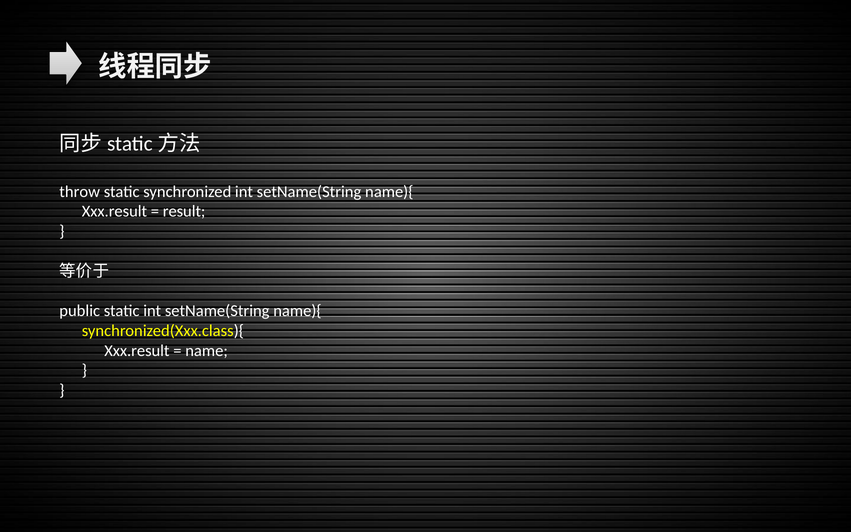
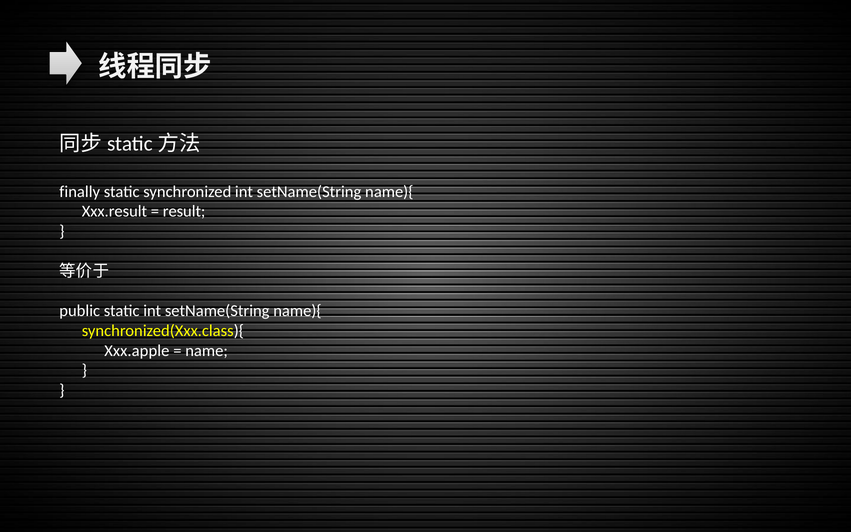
throw: throw -> finally (80, 192)
Xxx.result: Xxx.result -> Xxx.apple (137, 350)
